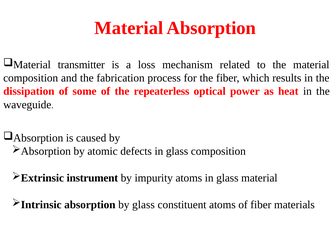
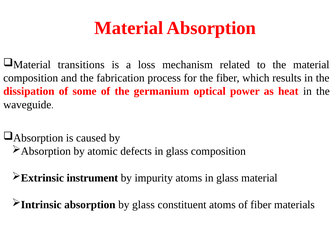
transmitter: transmitter -> transitions (81, 65)
repeaterless: repeaterless -> germanium (161, 91)
